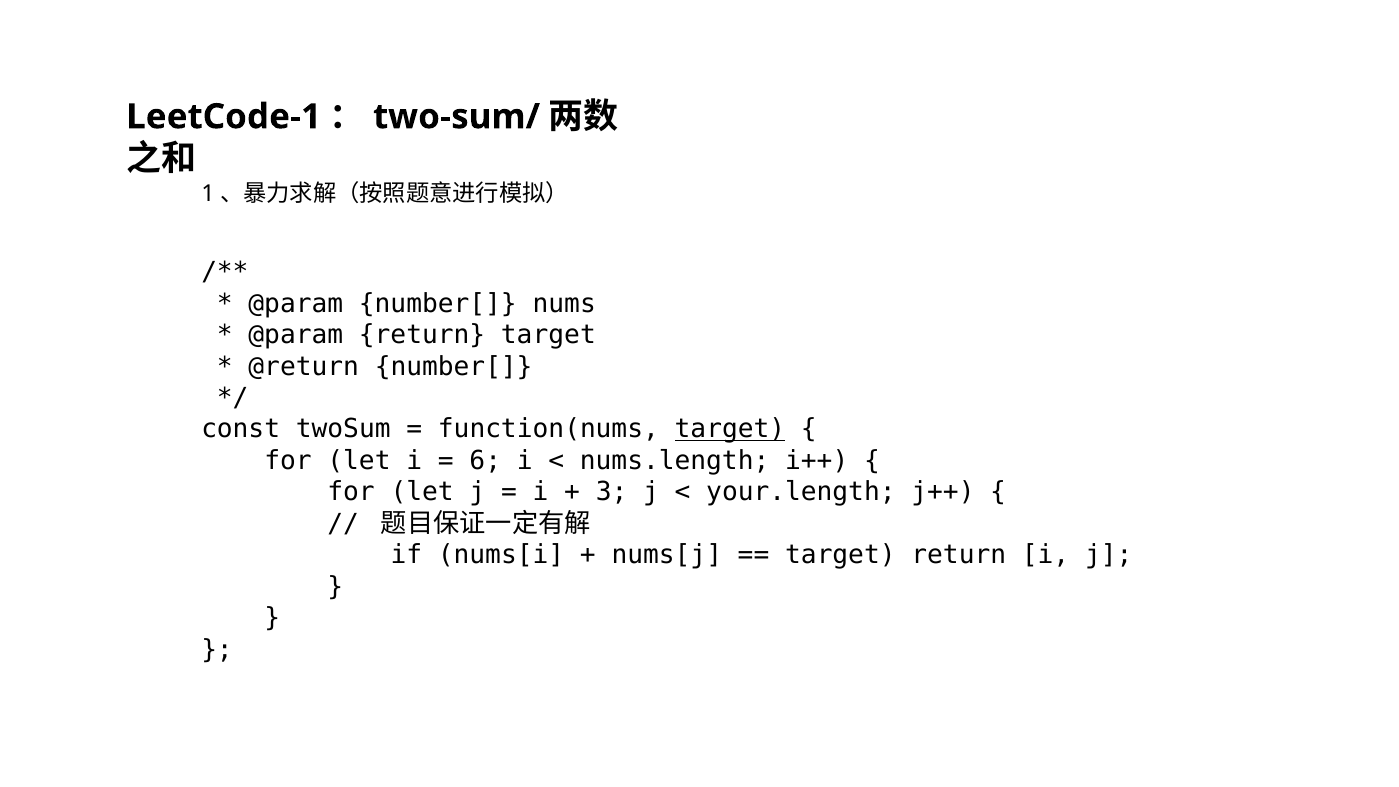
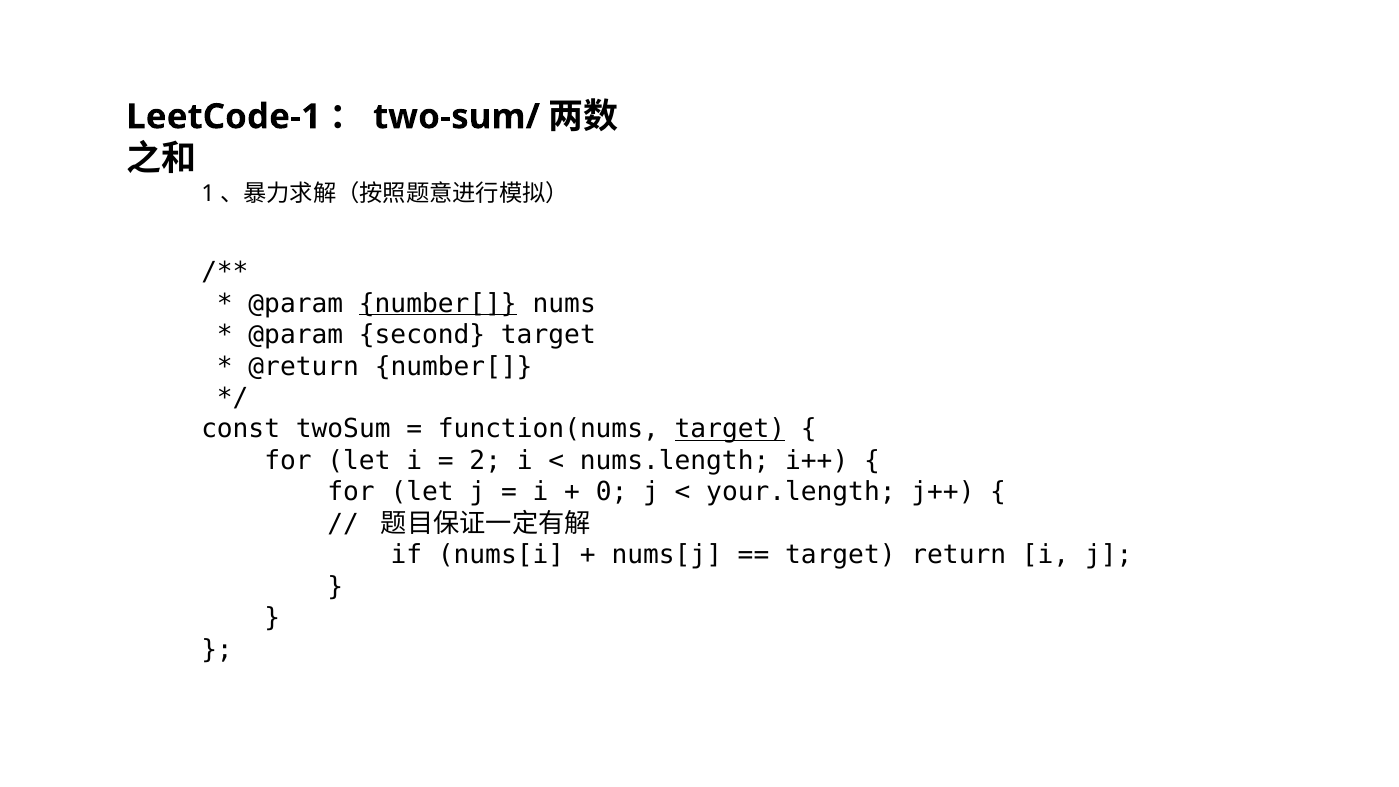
number[ underline: none -> present (438, 303)
@param return: return -> second (422, 335)
6: 6 -> 2 (485, 461)
3: 3 -> 0 (612, 492)
